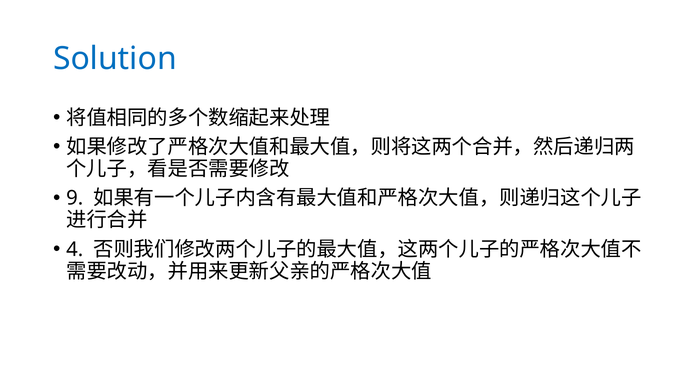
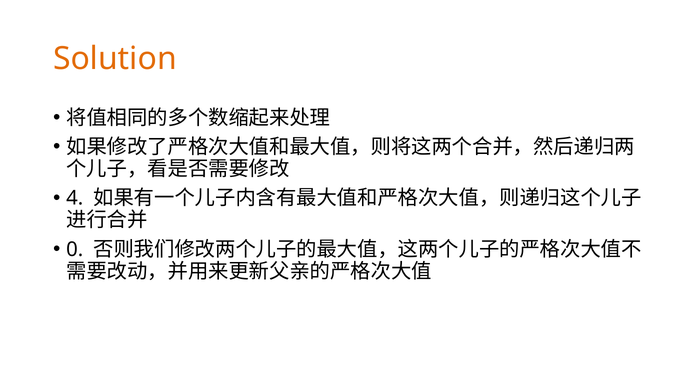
Solution colour: blue -> orange (115, 59)
9: 9 -> 4 (75, 198)
4: 4 -> 0 (75, 249)
